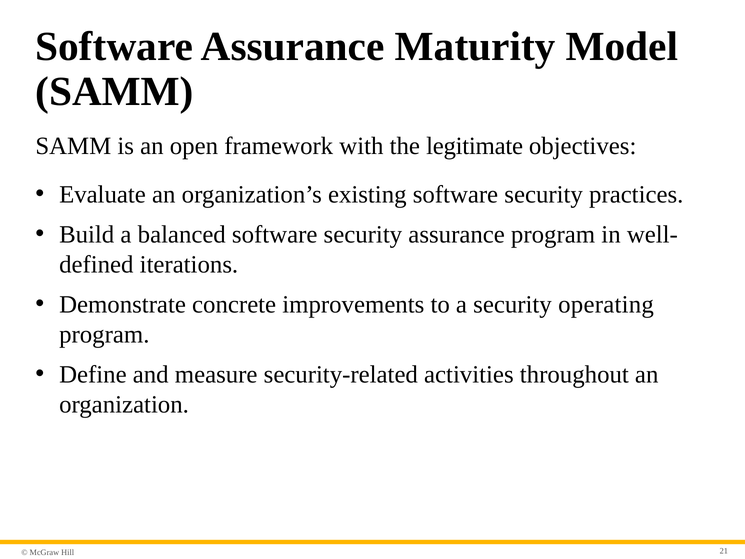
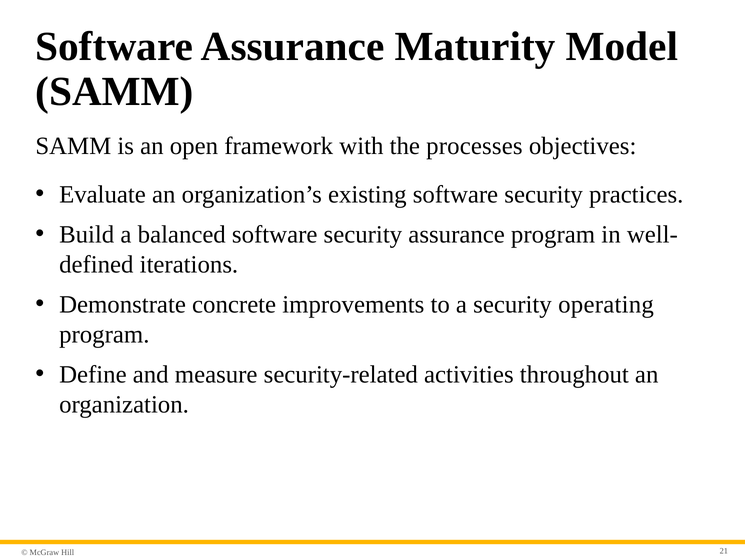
legitimate: legitimate -> processes (474, 146)
